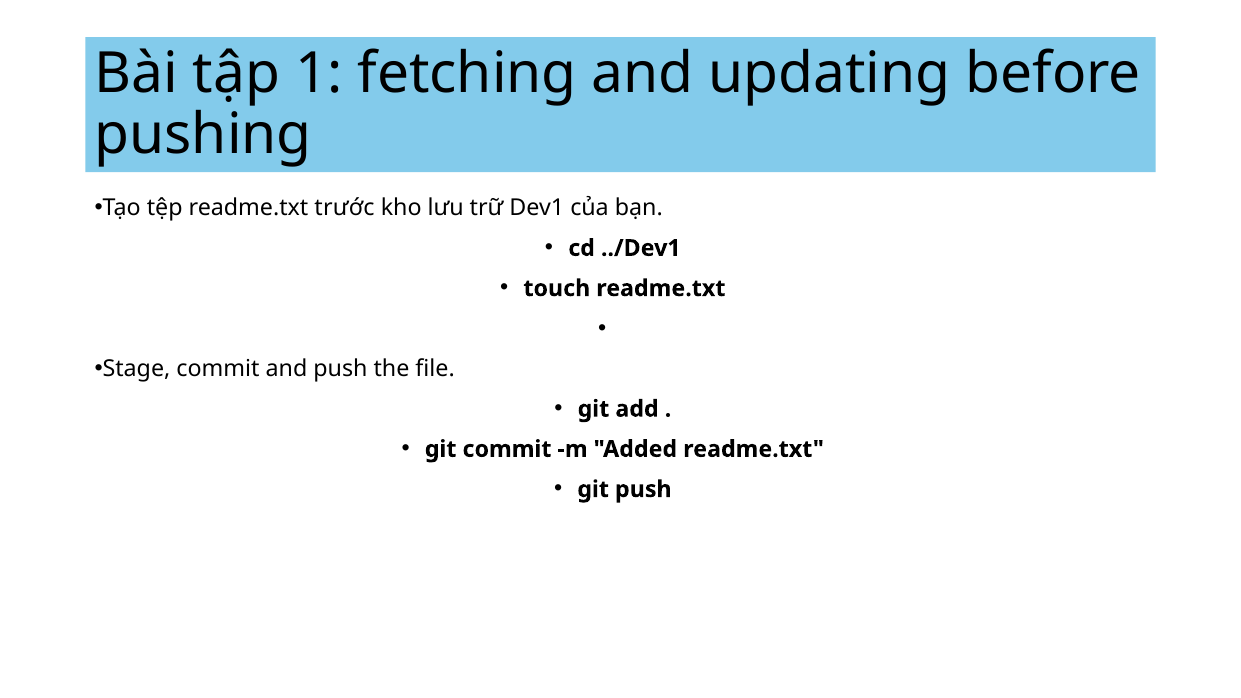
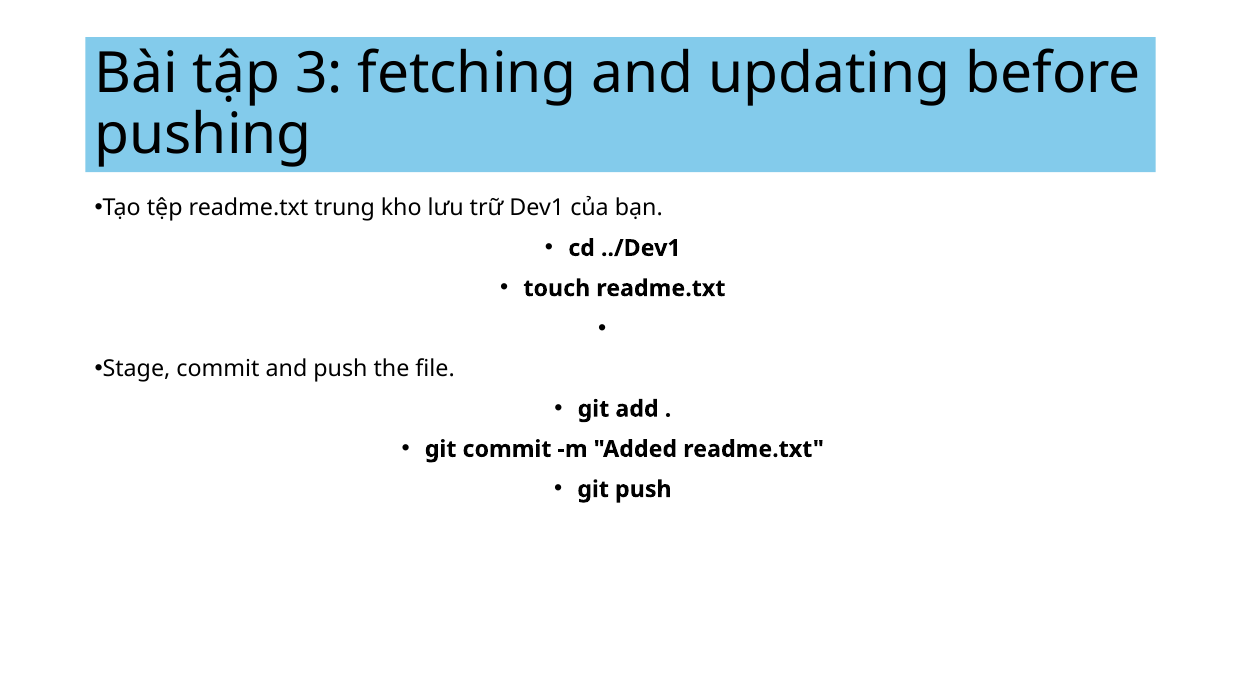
1: 1 -> 3 (319, 74)
trước: trước -> trung (345, 208)
